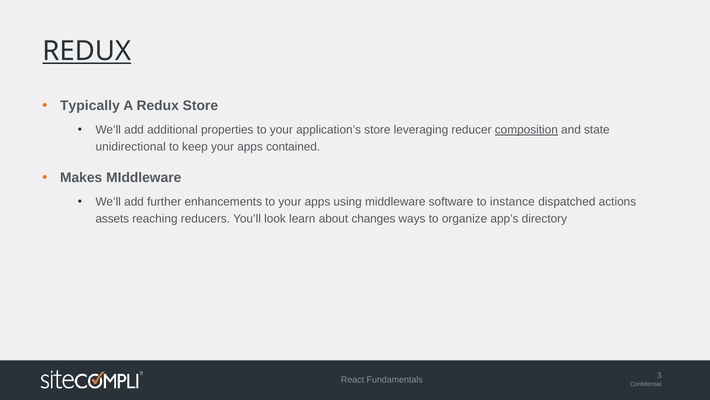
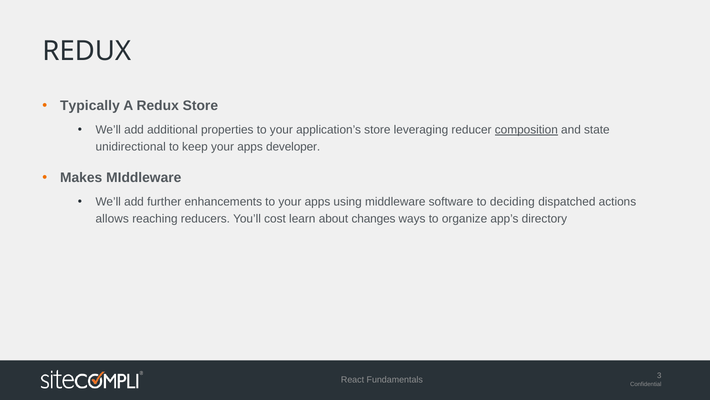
REDUX underline: present -> none (87, 51)
contained: contained -> developer (293, 147)
instance: instance -> deciding (512, 201)
assets: assets -> allows (112, 218)
look: look -> cost (275, 218)
